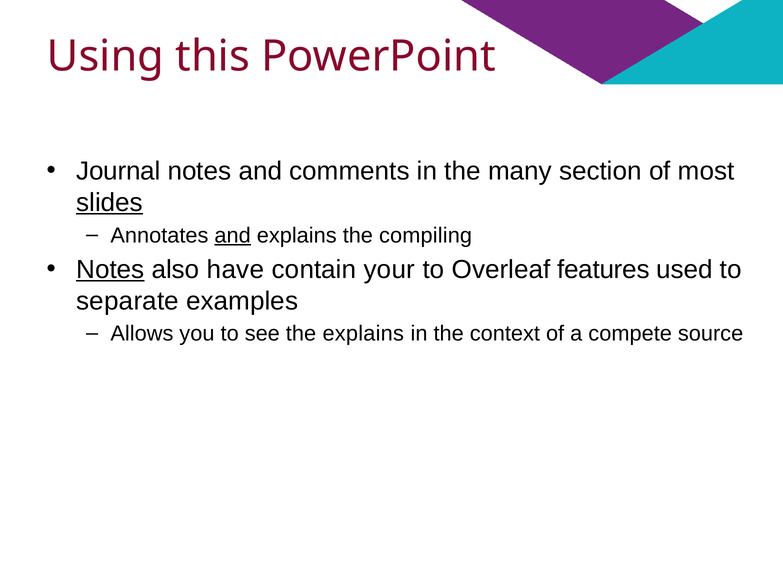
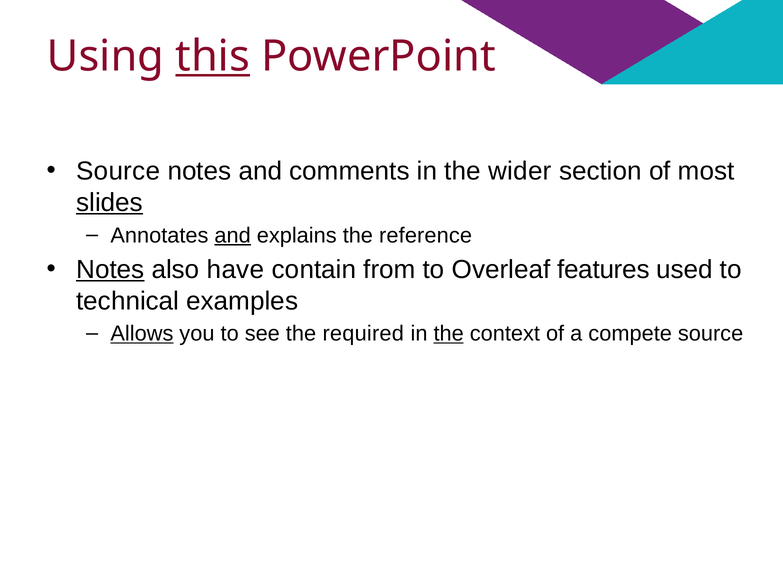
this underline: none -> present (213, 57)
Journal: Journal -> Source (118, 171)
many: many -> wider (520, 171)
compiling: compiling -> reference (426, 235)
your: your -> from (389, 270)
separate: separate -> technical (128, 301)
Allows underline: none -> present (142, 334)
the explains: explains -> required (363, 334)
the underline: none -> present (449, 334)
